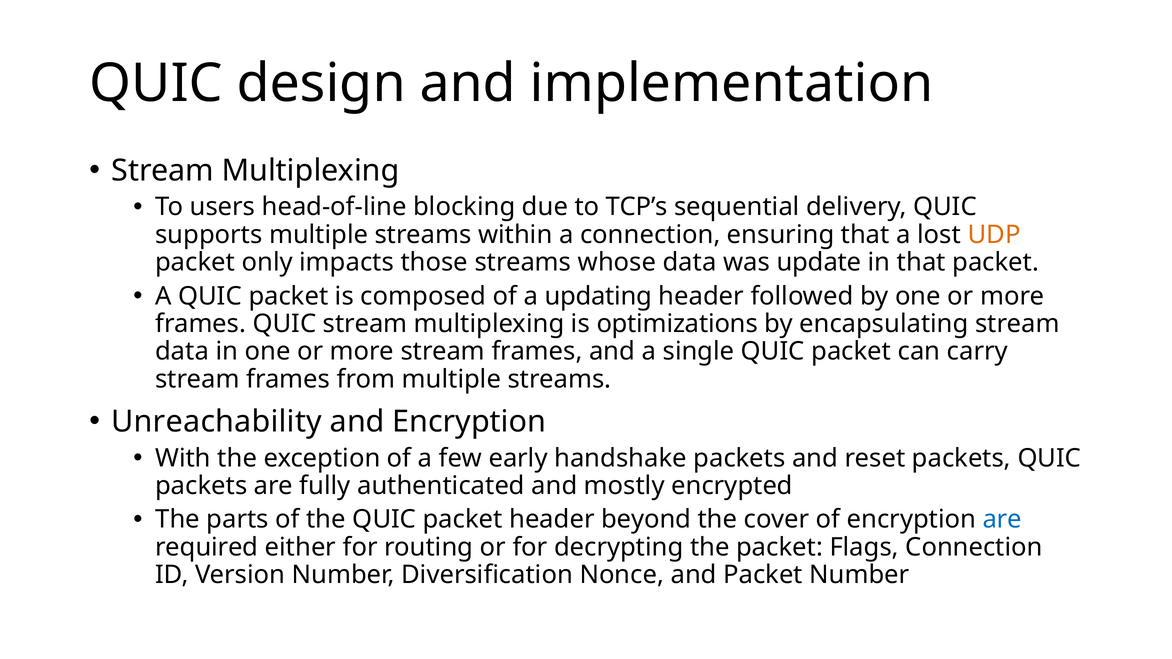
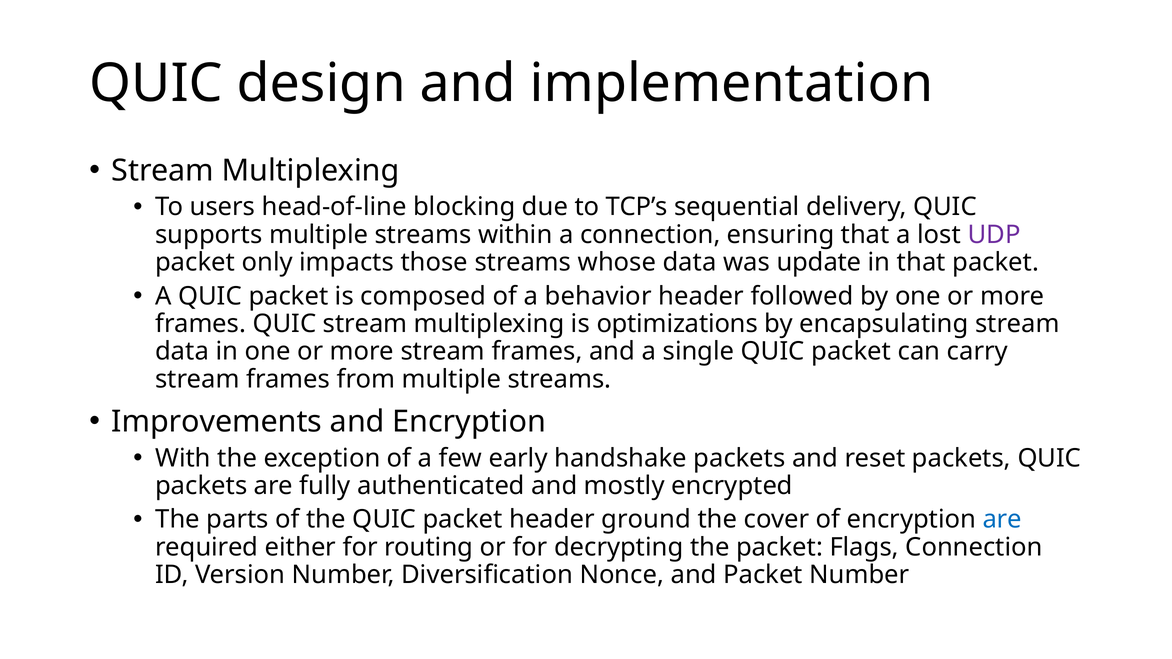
UDP colour: orange -> purple (994, 235)
updating: updating -> behavior (598, 296)
Unreachability: Unreachability -> Improvements (217, 422)
beyond: beyond -> ground (646, 520)
